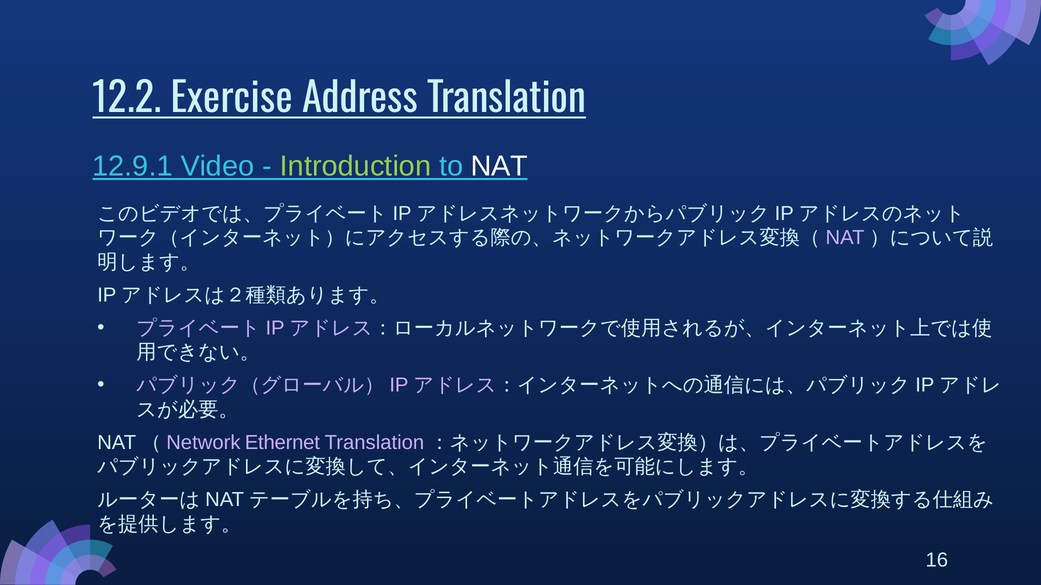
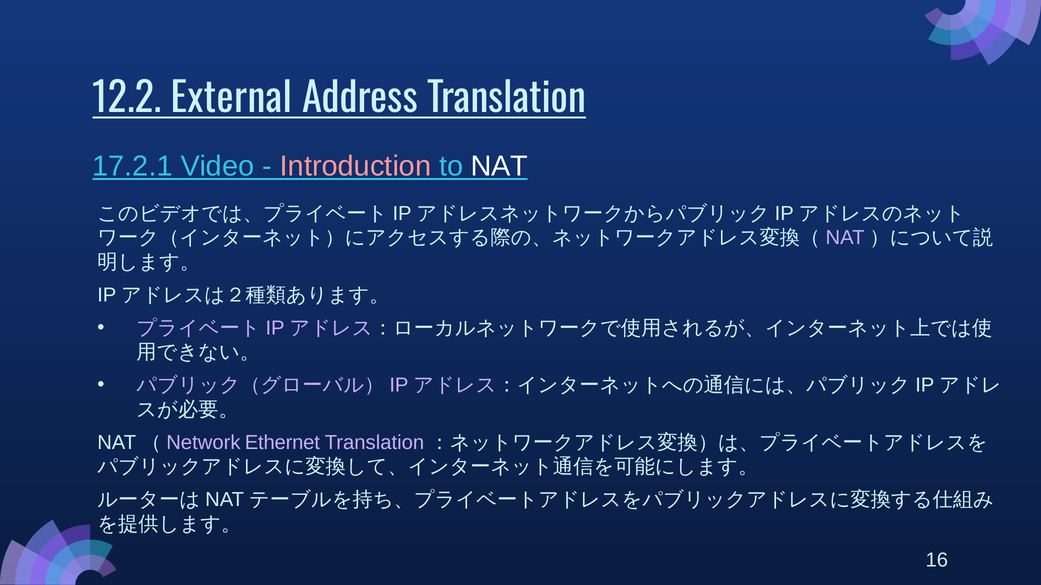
Exercise: Exercise -> External (232, 99)
12.9.1: 12.9.1 -> 17.2.1 (132, 166)
Introduction colour: light green -> pink (356, 166)
